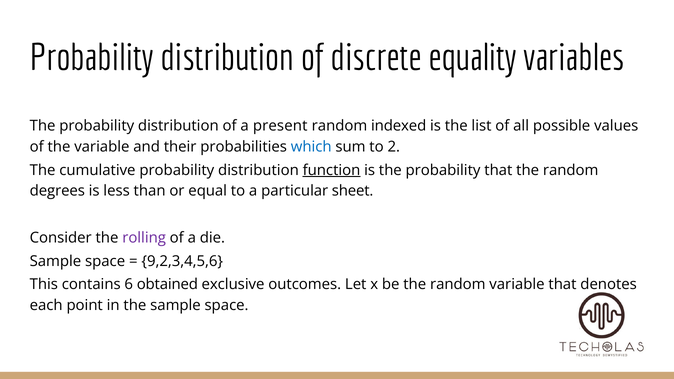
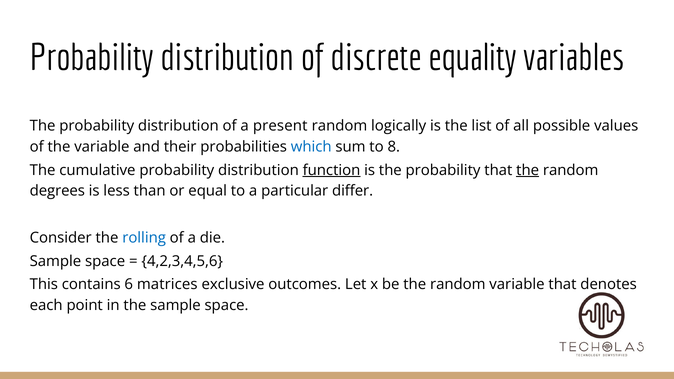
indexed: indexed -> logically (399, 126)
2: 2 -> 8 (394, 147)
the underline: none -> present (528, 170)
sheet: sheet -> differ (353, 191)
rolling colour: purple -> blue (144, 238)
9,2,3,4,5,6: 9,2,3,4,5,6 -> 4,2,3,4,5,6 (182, 261)
obtained: obtained -> matrices (167, 285)
